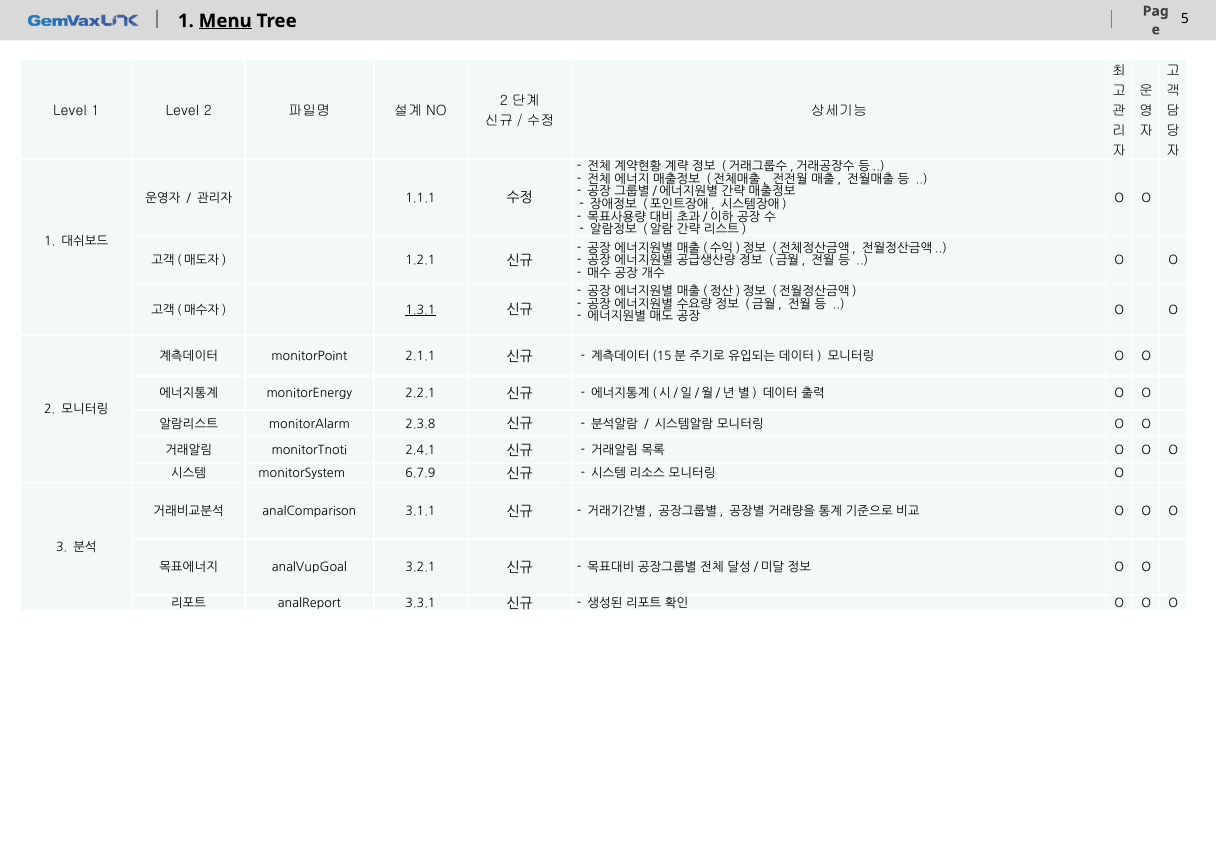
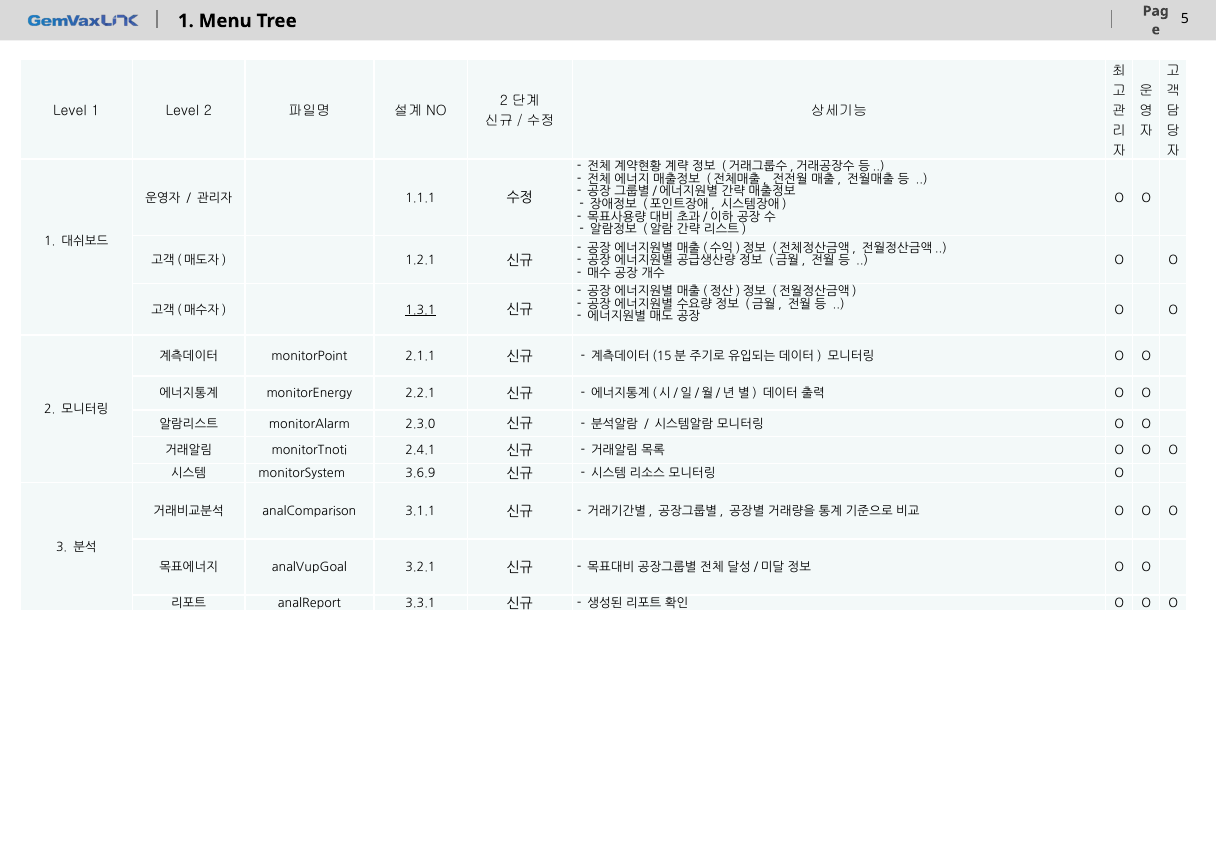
Menu underline: present -> none (225, 21)
2.3.8: 2.3.8 -> 2.3.0 (420, 424)
6.7.9: 6.7.9 -> 3.6.9 (420, 474)
